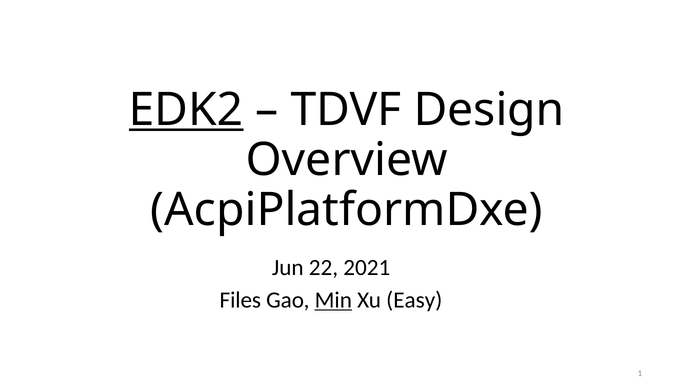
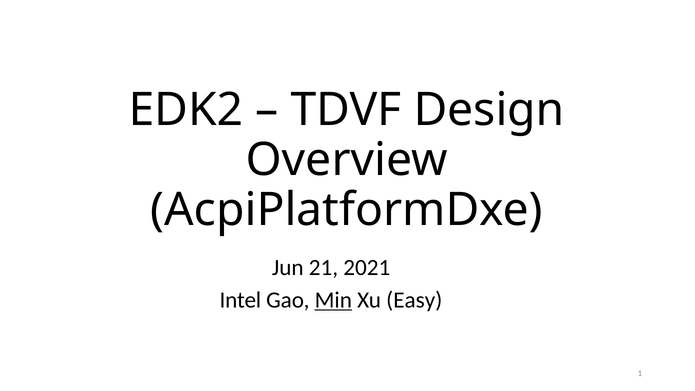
EDK2 underline: present -> none (186, 110)
22: 22 -> 21 (323, 268)
Files: Files -> Intel (240, 300)
